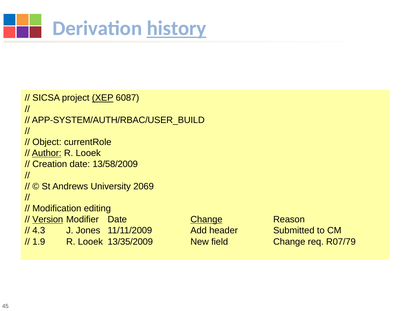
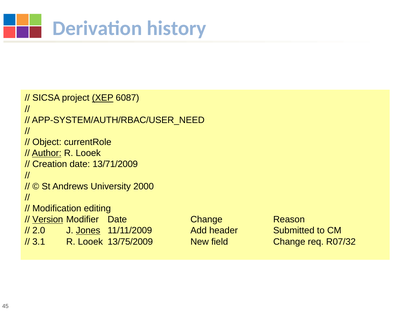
history underline: present -> none (177, 28)
APP-SYSTEM/AUTH/RBAC/USER_BUILD: APP-SYSTEM/AUTH/RBAC/USER_BUILD -> APP-SYSTEM/AUTH/RBAC/USER_NEED (118, 120)
13/58/2009: 13/58/2009 -> 13/71/2009 (115, 164)
2069: 2069 -> 2000 (144, 186)
Change underline: present -> none (206, 219)
4.3: 4.3 -> 2.0 (39, 230)
Jones underline: none -> present (88, 230)
1.9: 1.9 -> 3.1 (39, 241)
13/35/2009: 13/35/2009 -> 13/75/2009 (130, 241)
R07/79: R07/79 -> R07/32 (341, 241)
